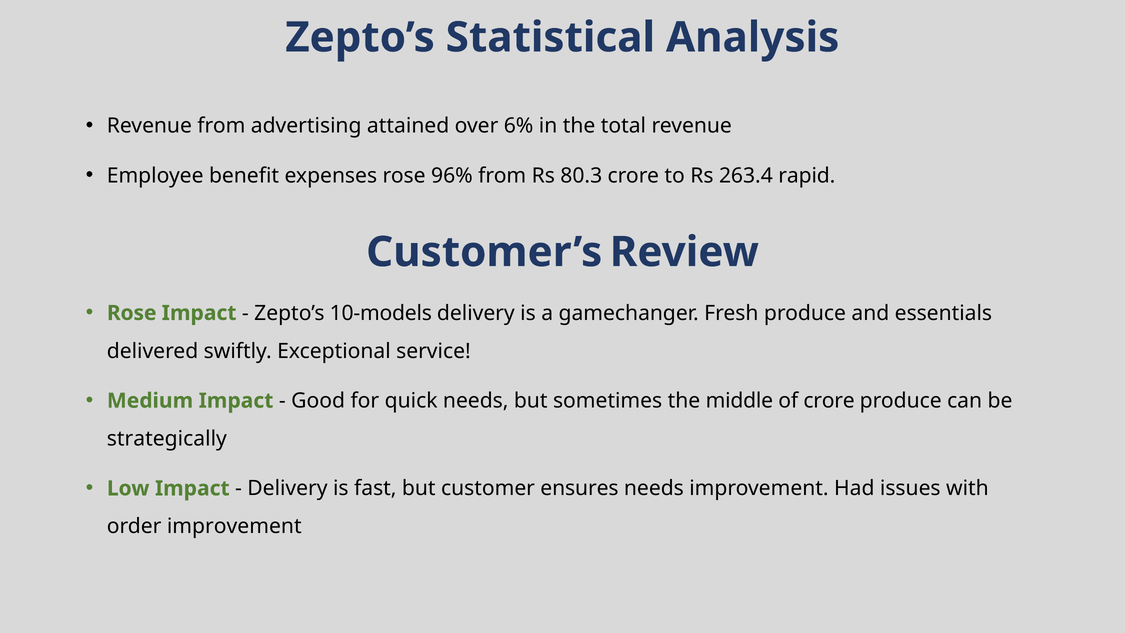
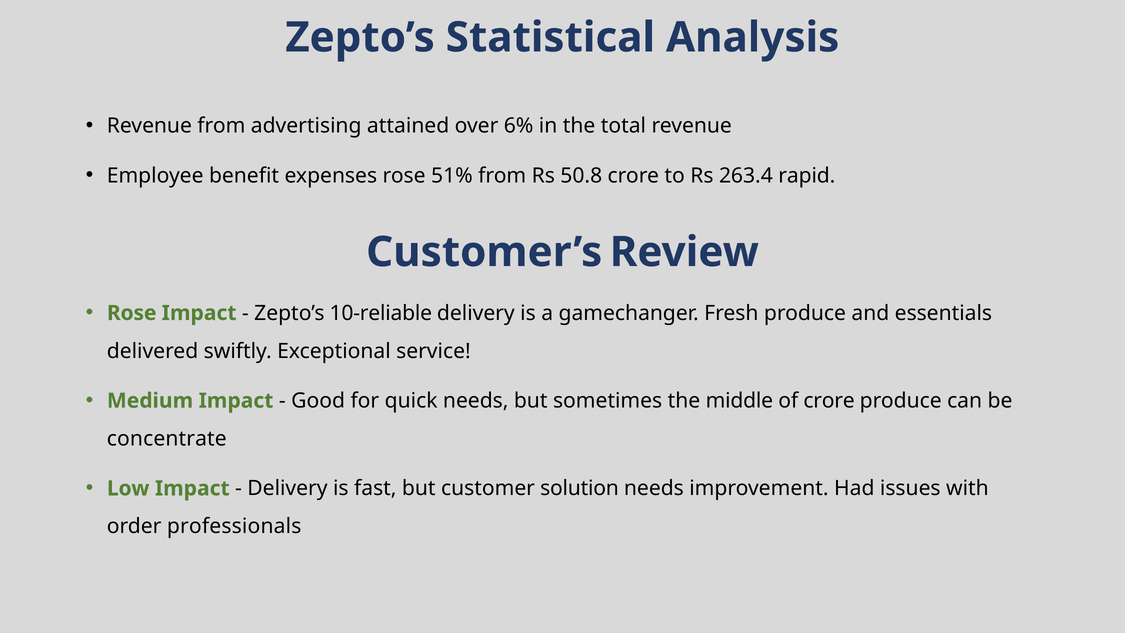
96%: 96% -> 51% (452, 176)
80.3: 80.3 -> 50.8 (581, 176)
10-models: 10-models -> 10-reliable (381, 313)
strategically: strategically -> concentrate (167, 439)
ensures: ensures -> solution (580, 488)
order improvement: improvement -> professionals (234, 526)
